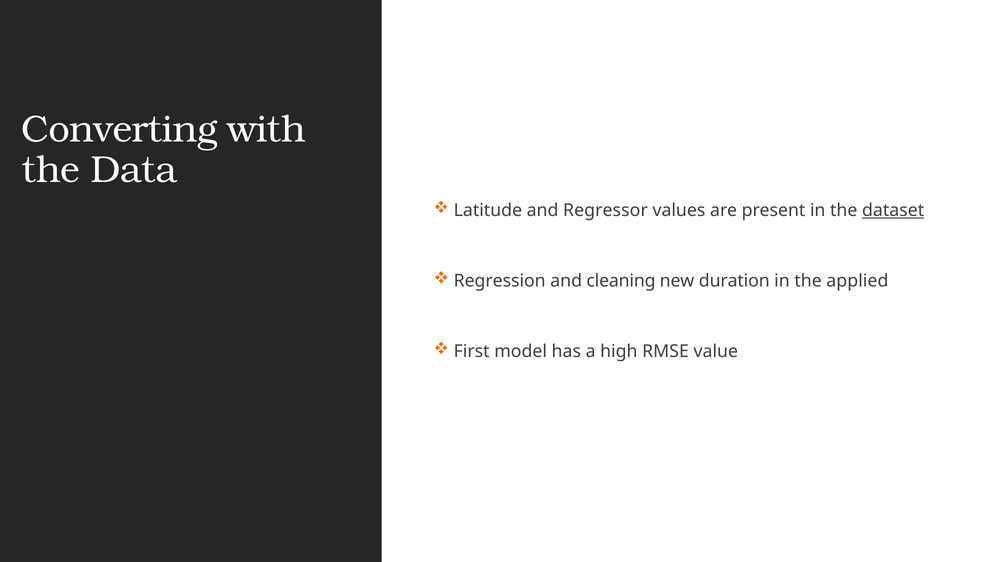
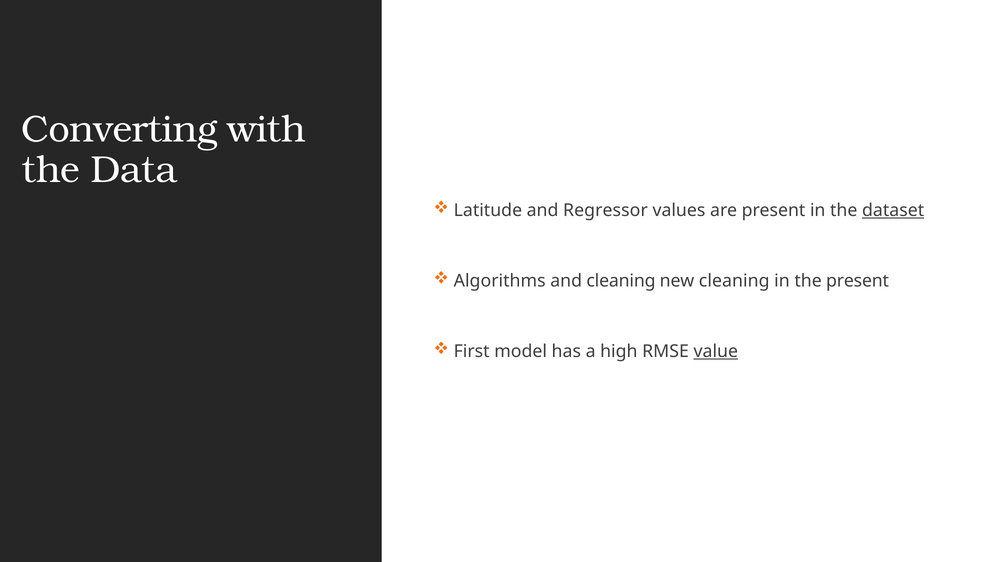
Regression: Regression -> Algorithms (500, 281)
new duration: duration -> cleaning (734, 281)
the applied: applied -> present (858, 281)
value underline: none -> present (716, 352)
